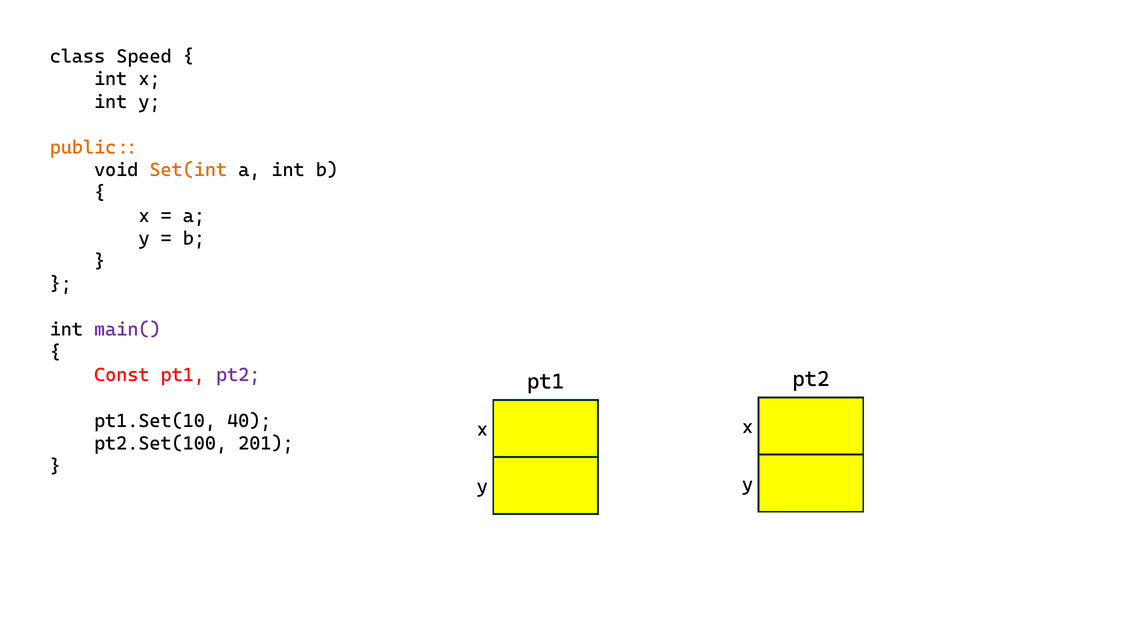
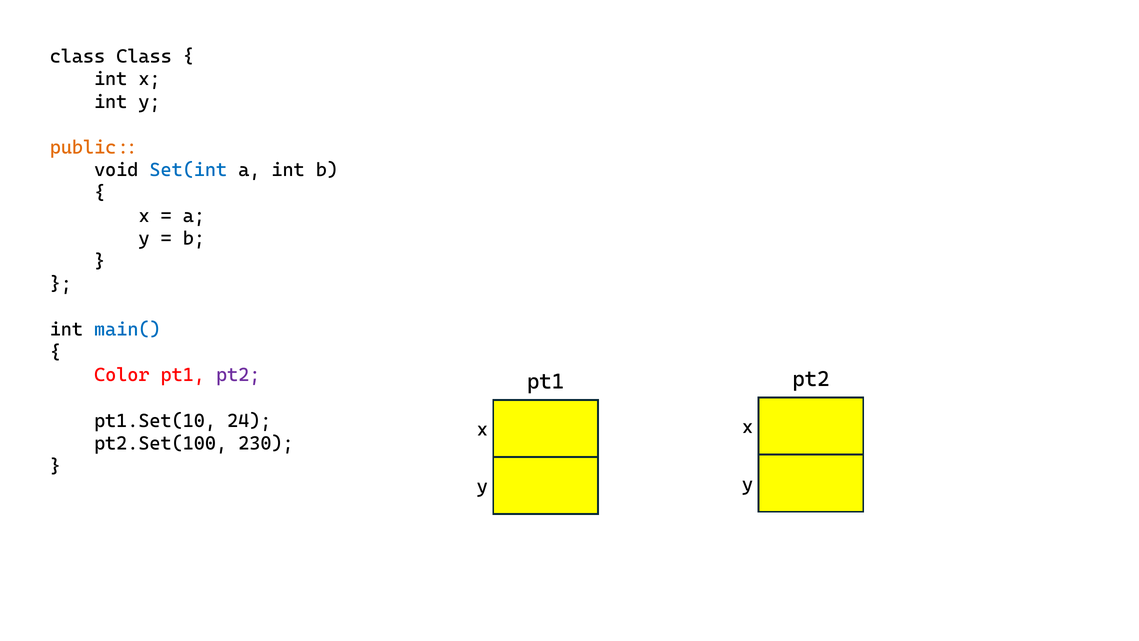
class Speed: Speed -> Class (144, 56)
Set(int colour: orange -> blue (188, 170)
main( colour: purple -> blue (127, 329)
Const: Const -> Color (122, 375)
40: 40 -> 24 (249, 421)
201: 201 -> 230 (266, 443)
